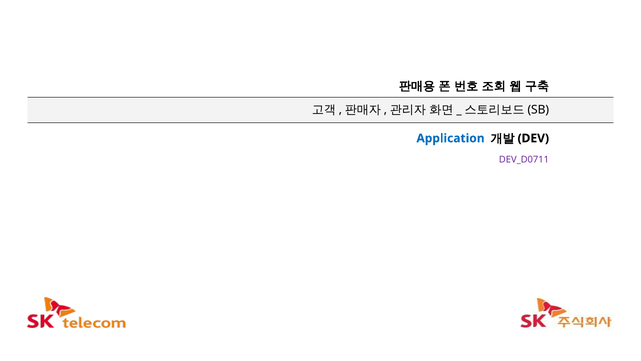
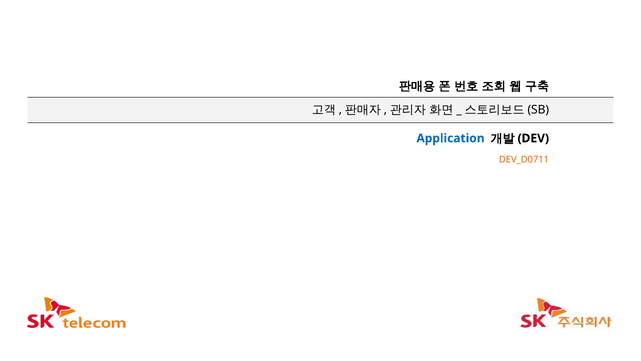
DEV_D0711 colour: purple -> orange (524, 159)
